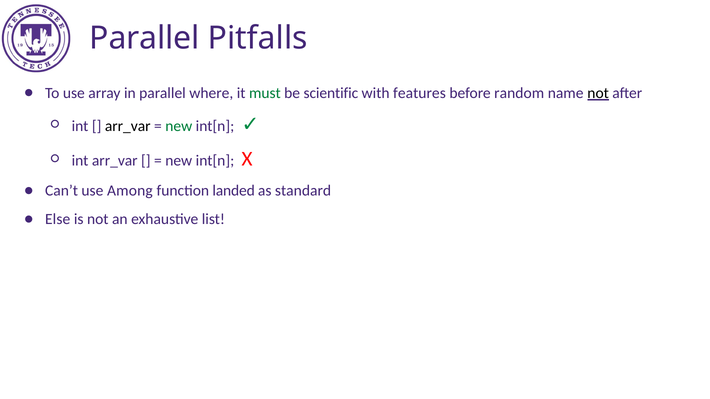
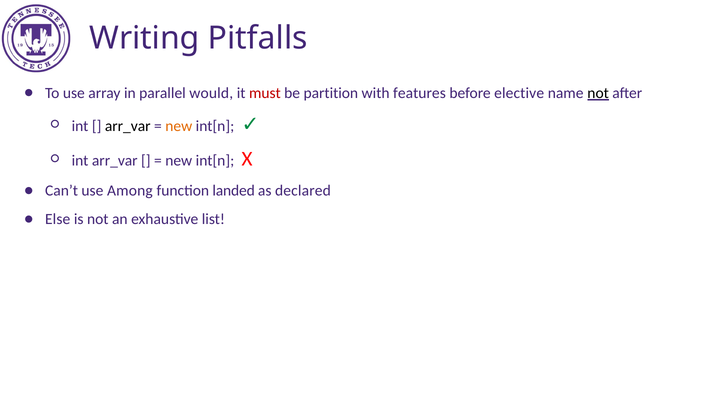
Parallel: Parallel -> Writing (144, 38)
where: where -> would (211, 93)
must colour: green -> red (265, 93)
scientific: scientific -> partition (331, 93)
random: random -> elective (519, 93)
new colour: green -> orange (179, 126)
standard: standard -> declared (303, 191)
